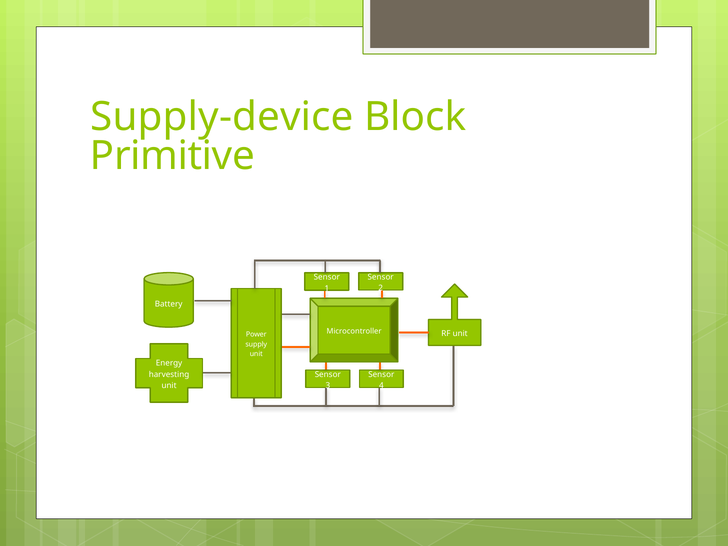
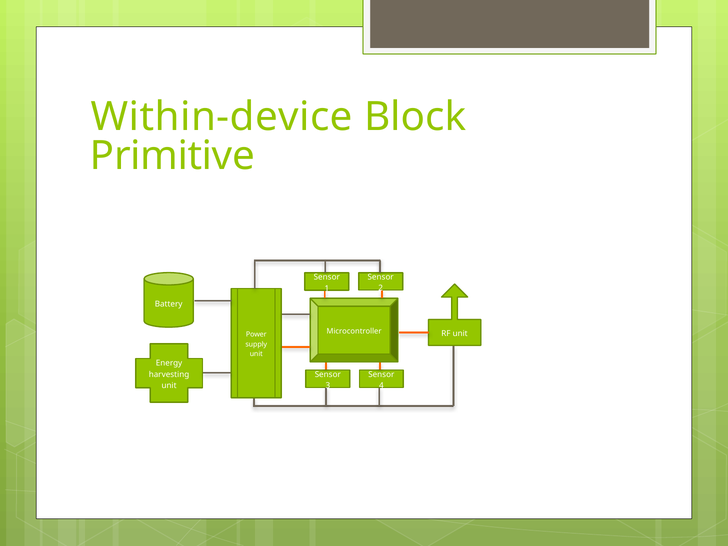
Supply-device: Supply-device -> Within-device (222, 117)
